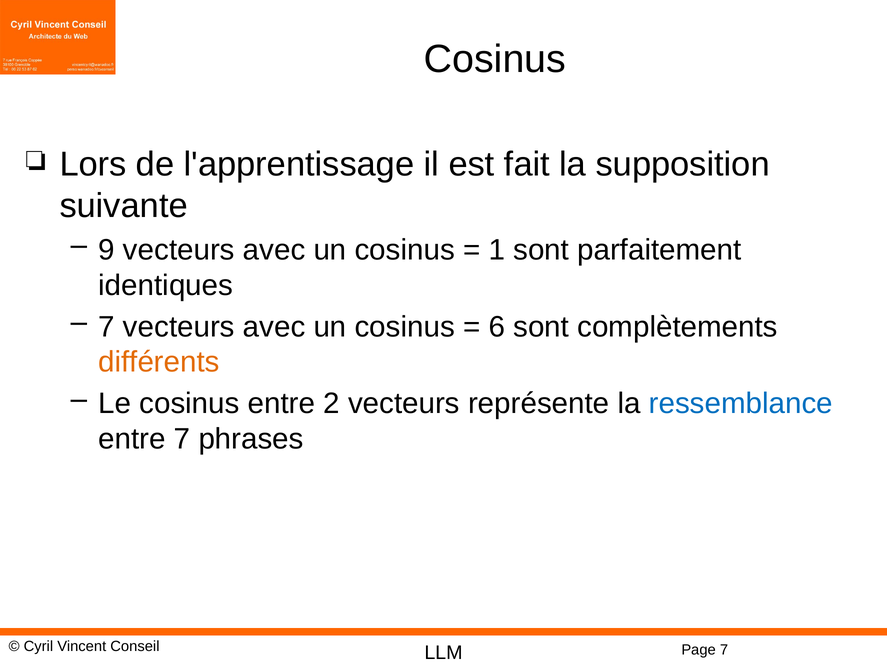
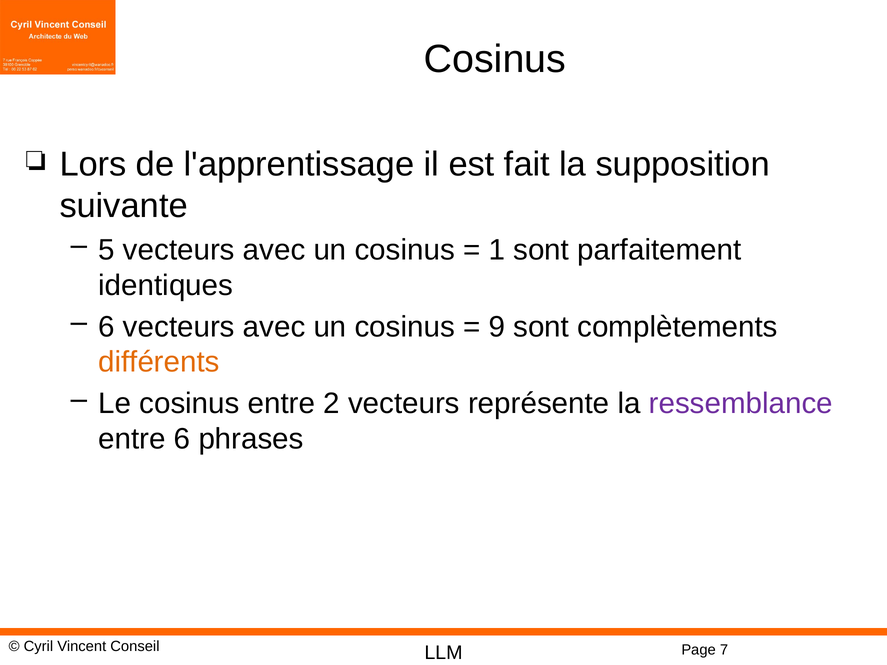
9: 9 -> 5 (107, 250)
7: 7 -> 6 (107, 327)
6: 6 -> 9 (497, 327)
ressemblance colour: blue -> purple (741, 404)
entre 7: 7 -> 6 (182, 439)
